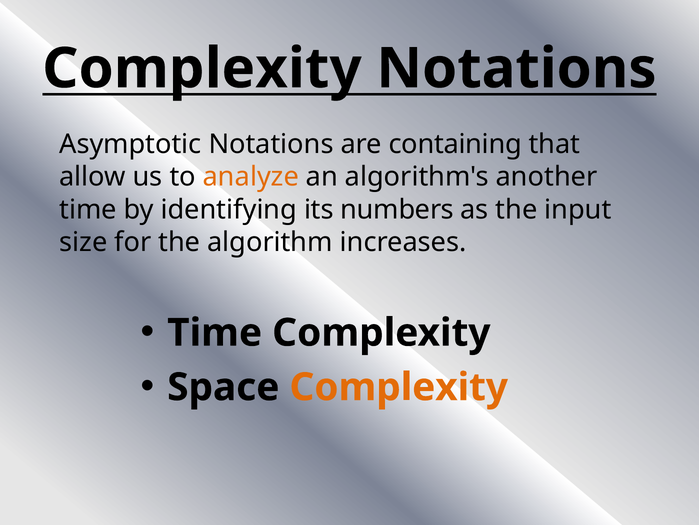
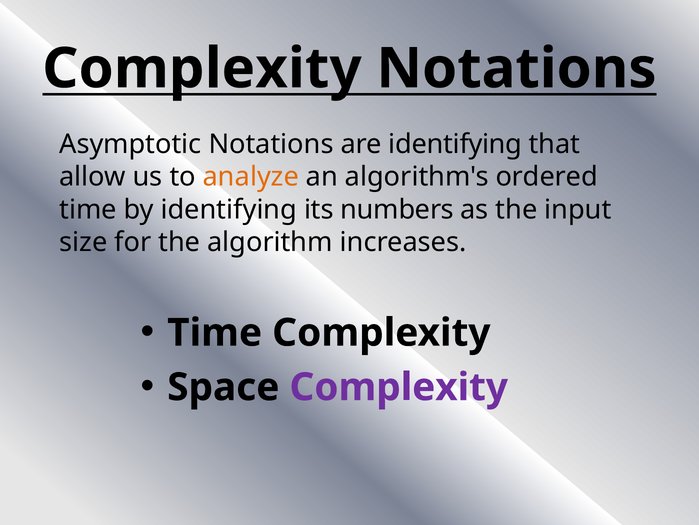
are containing: containing -> identifying (455, 144)
another: another -> ordered (547, 177)
Complexity colour: orange -> purple (399, 387)
